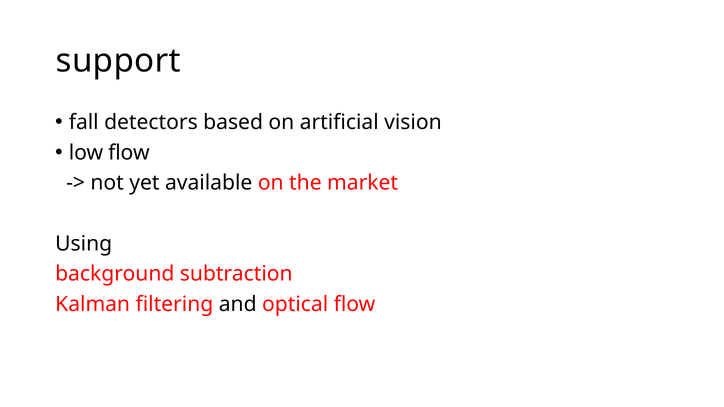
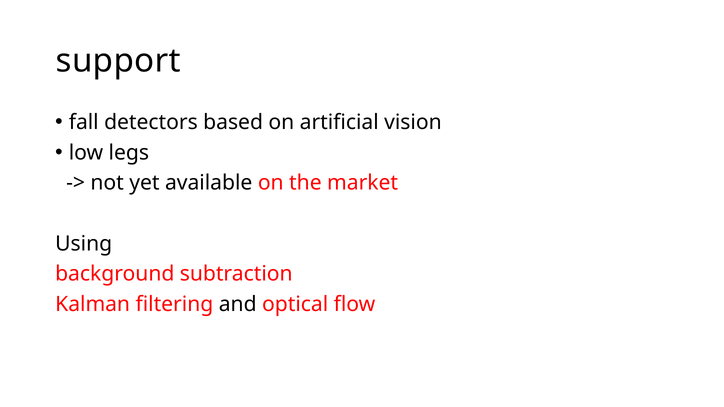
low flow: flow -> legs (129, 153)
